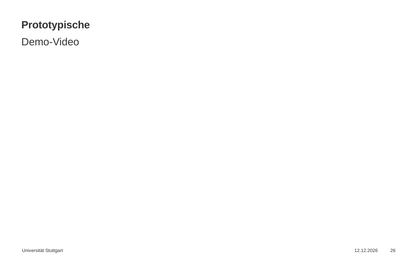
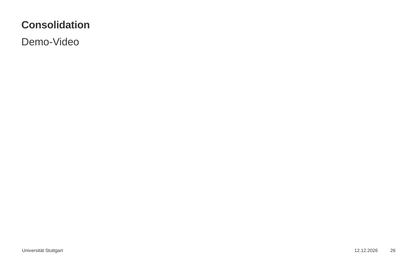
Prototypische: Prototypische -> Consolidation (56, 25)
